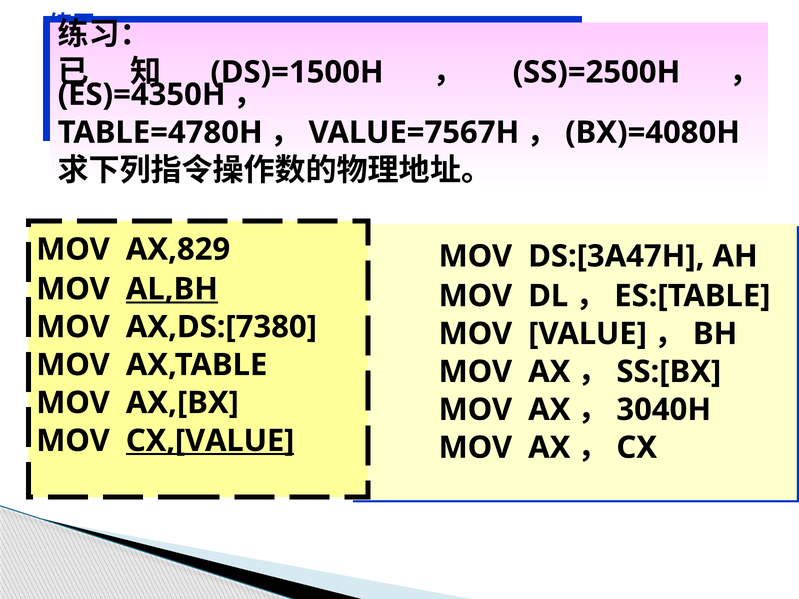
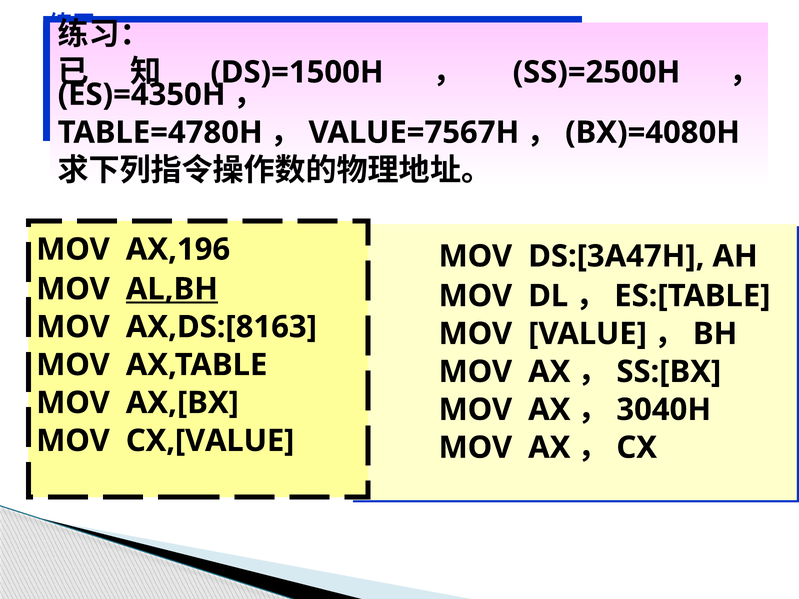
AX,829: AX,829 -> AX,196 (178, 249)
AX,DS:[7380: AX,DS:[7380 -> AX,DS:[8163 (221, 327)
CX,[VALUE underline: present -> none (210, 441)
